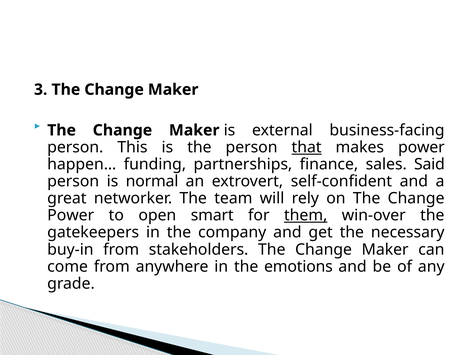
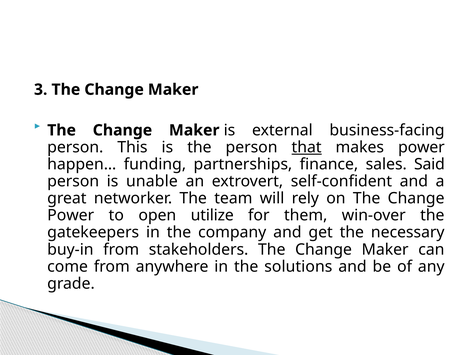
normal: normal -> unable (152, 181)
smart: smart -> utilize (212, 215)
them underline: present -> none (306, 215)
emotions: emotions -> solutions (298, 266)
